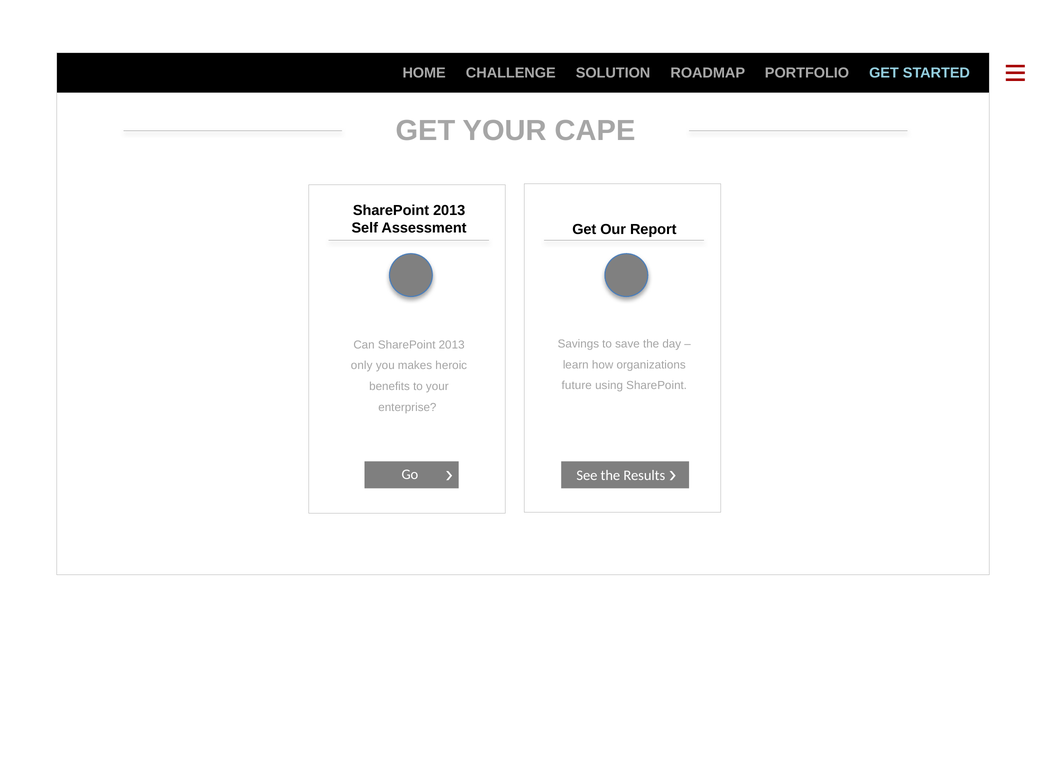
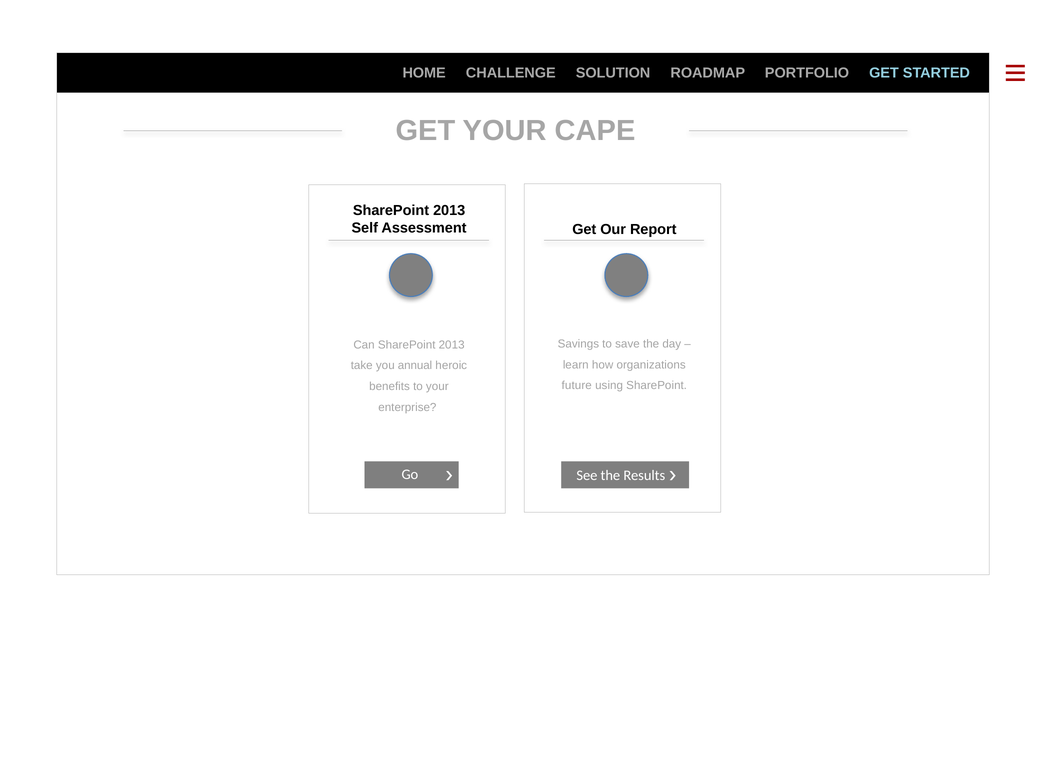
only: only -> take (362, 366)
makes: makes -> annual (415, 366)
